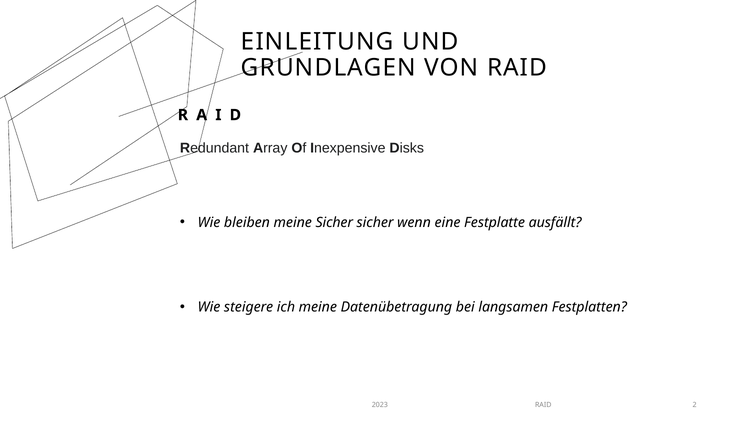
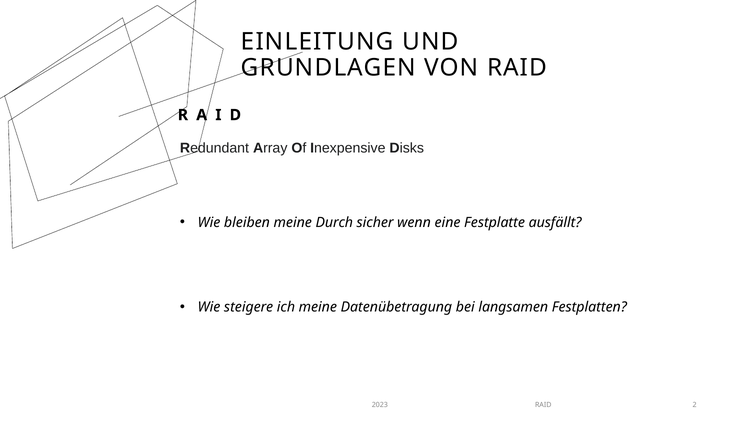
meine Sicher: Sicher -> Durch (334, 222)
